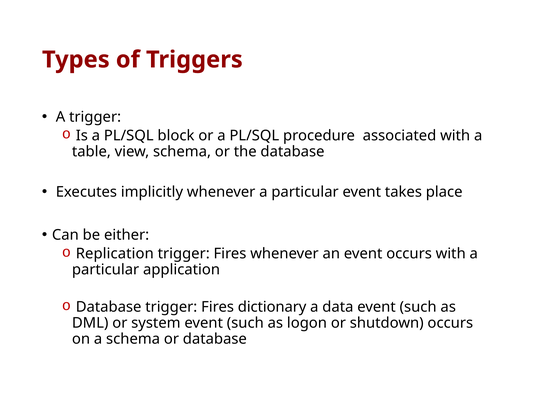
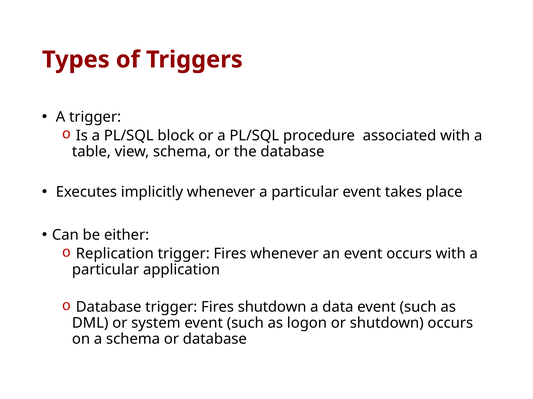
Fires dictionary: dictionary -> shutdown (272, 308)
